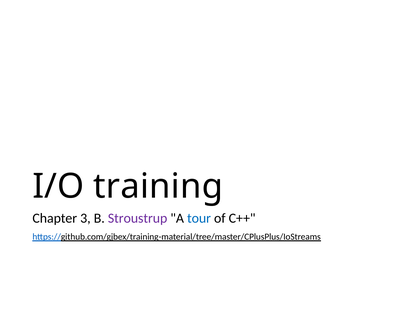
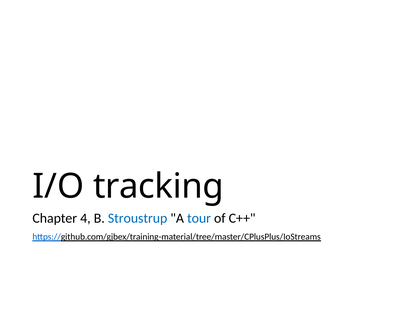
training: training -> tracking (158, 186)
3: 3 -> 4 (85, 218)
Stroustrup colour: purple -> blue (138, 218)
